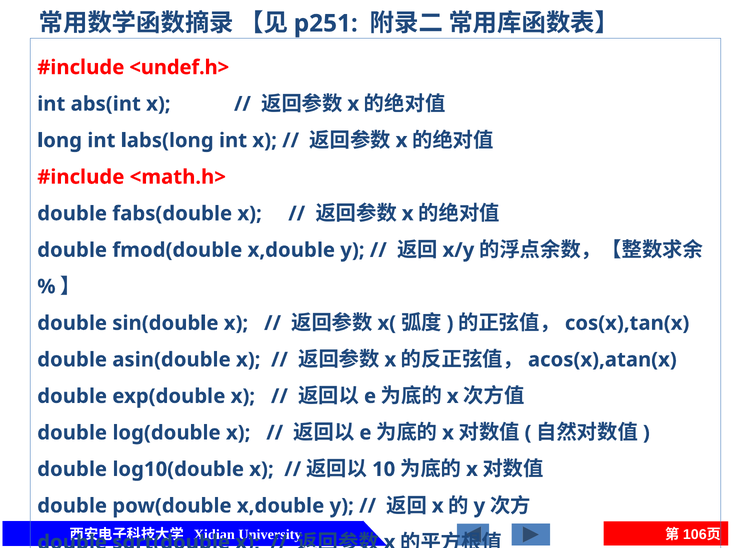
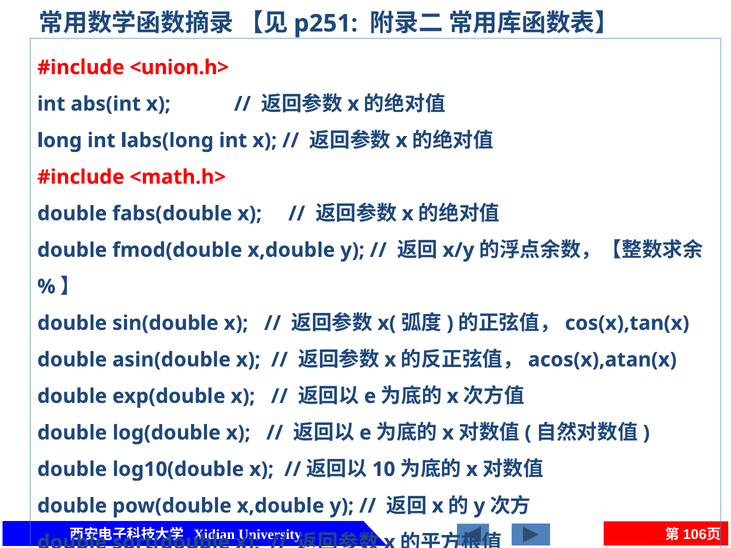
<undef.h>: <undef.h> -> <union.h> (179, 67)
